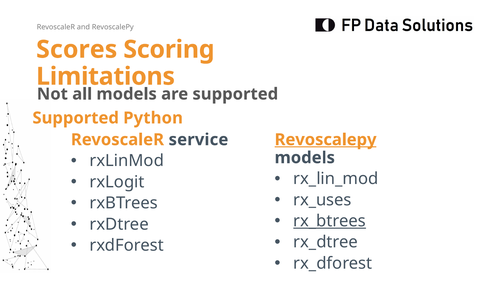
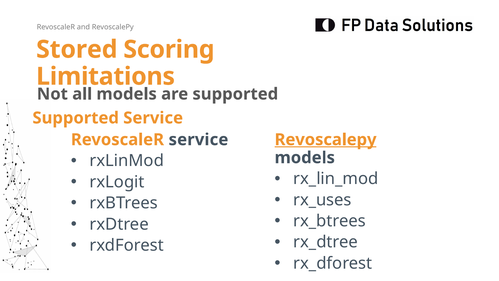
Scores: Scores -> Stored (77, 49)
Supported Python: Python -> Service (153, 118)
rx_btrees underline: present -> none (330, 221)
